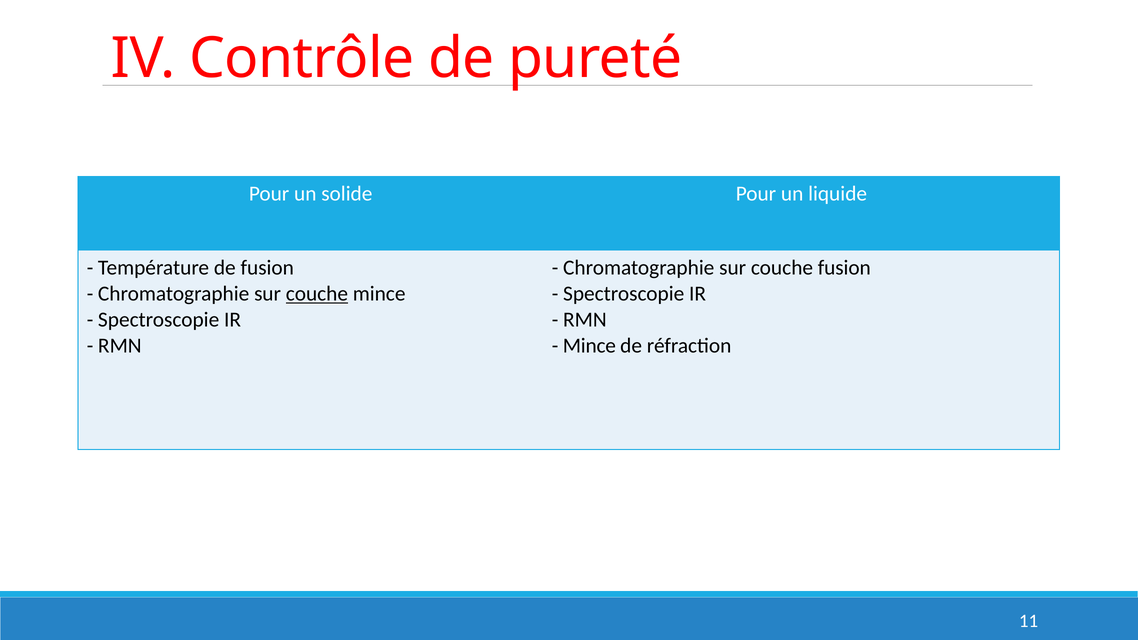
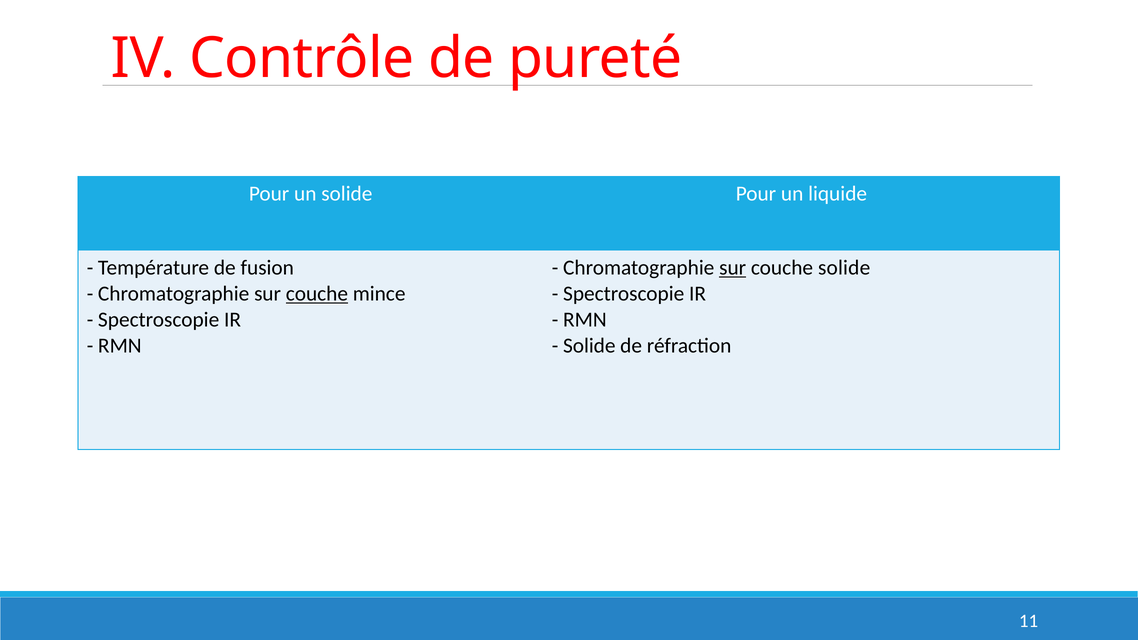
sur underline: none -> present (733, 268)
couche fusion: fusion -> solide (844, 268)
Mince: Mince -> Solide (589, 346)
